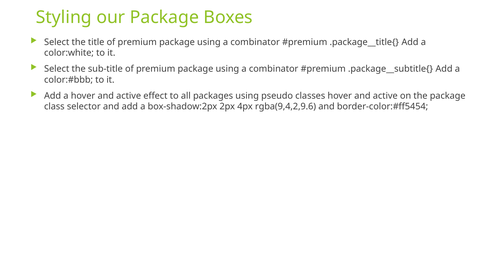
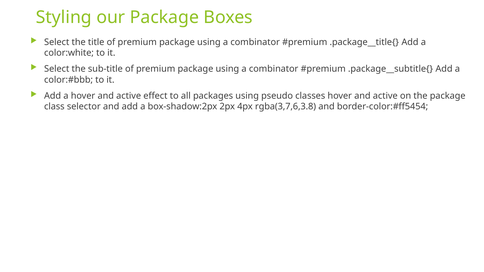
rgba(9,4,2,9.6: rgba(9,4,2,9.6 -> rgba(3,7,6,3.8 (286, 107)
